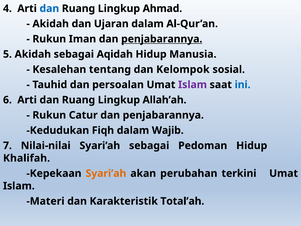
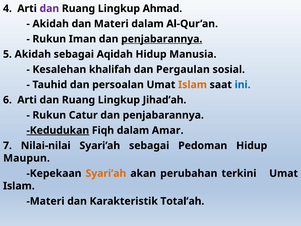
dan colour: blue -> purple (49, 9)
dan Ujaran: Ujaran -> Materi (111, 24)
tentang: tentang -> khalifah (110, 69)
Kelompok: Kelompok -> Pergaulan (183, 69)
Islam colour: purple -> orange (193, 85)
Allah’ah: Allah’ah -> Jihad’ah (165, 100)
Kedudukan underline: none -> present (58, 130)
Wajib: Wajib -> Amar (168, 130)
Khalifah: Khalifah -> Maupun (27, 158)
